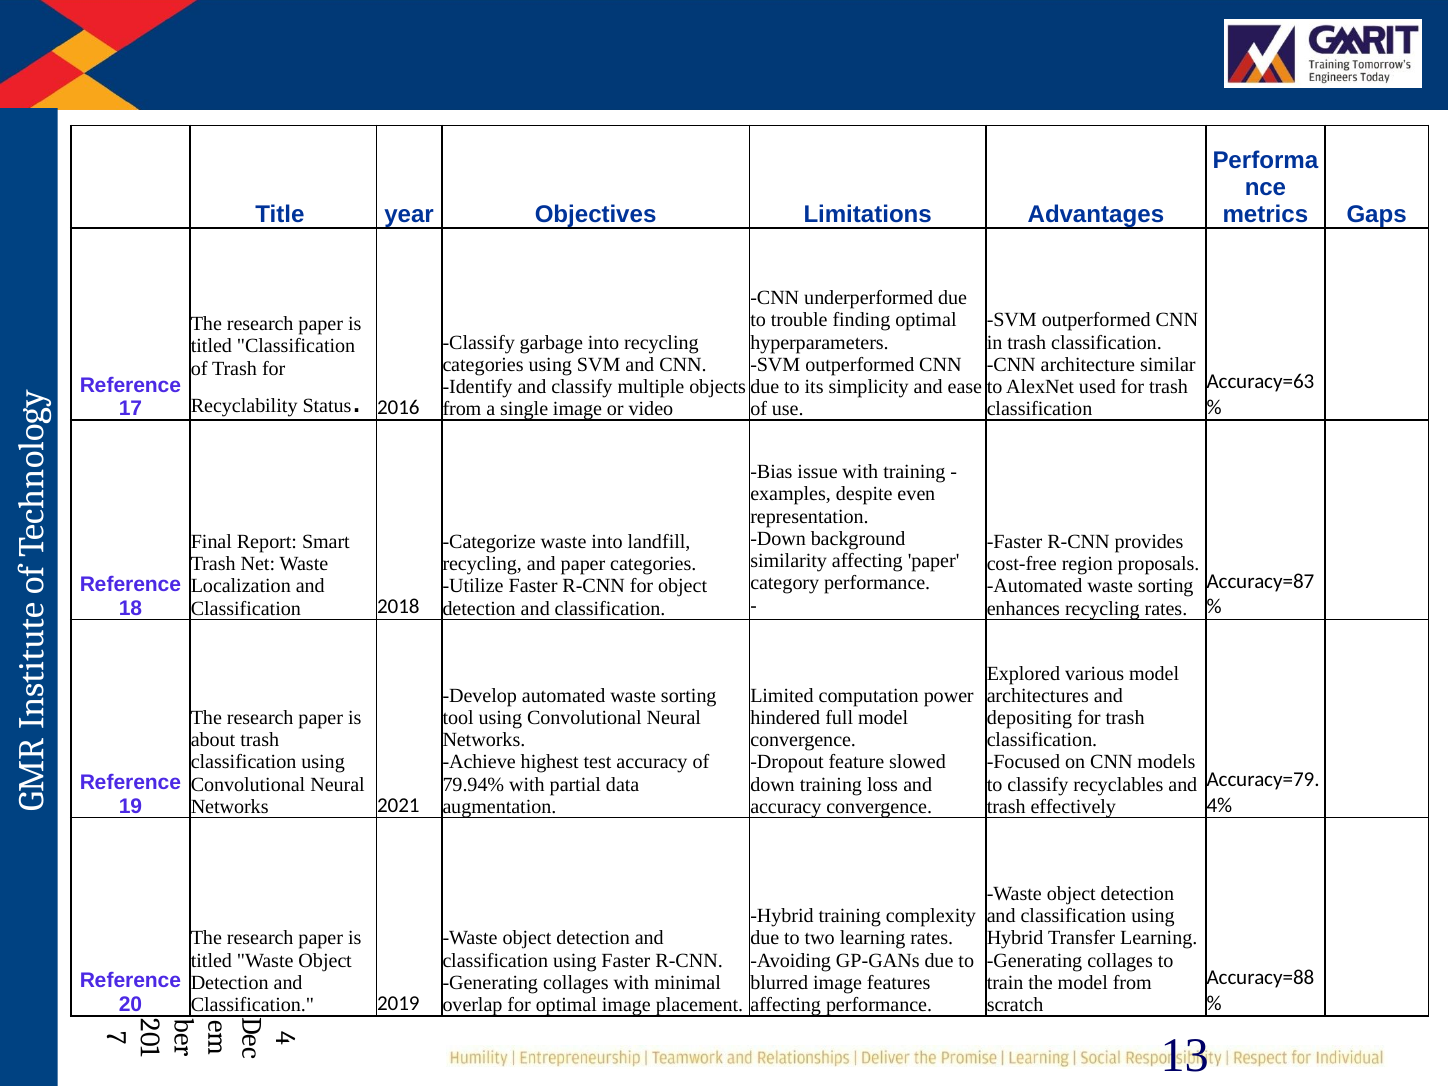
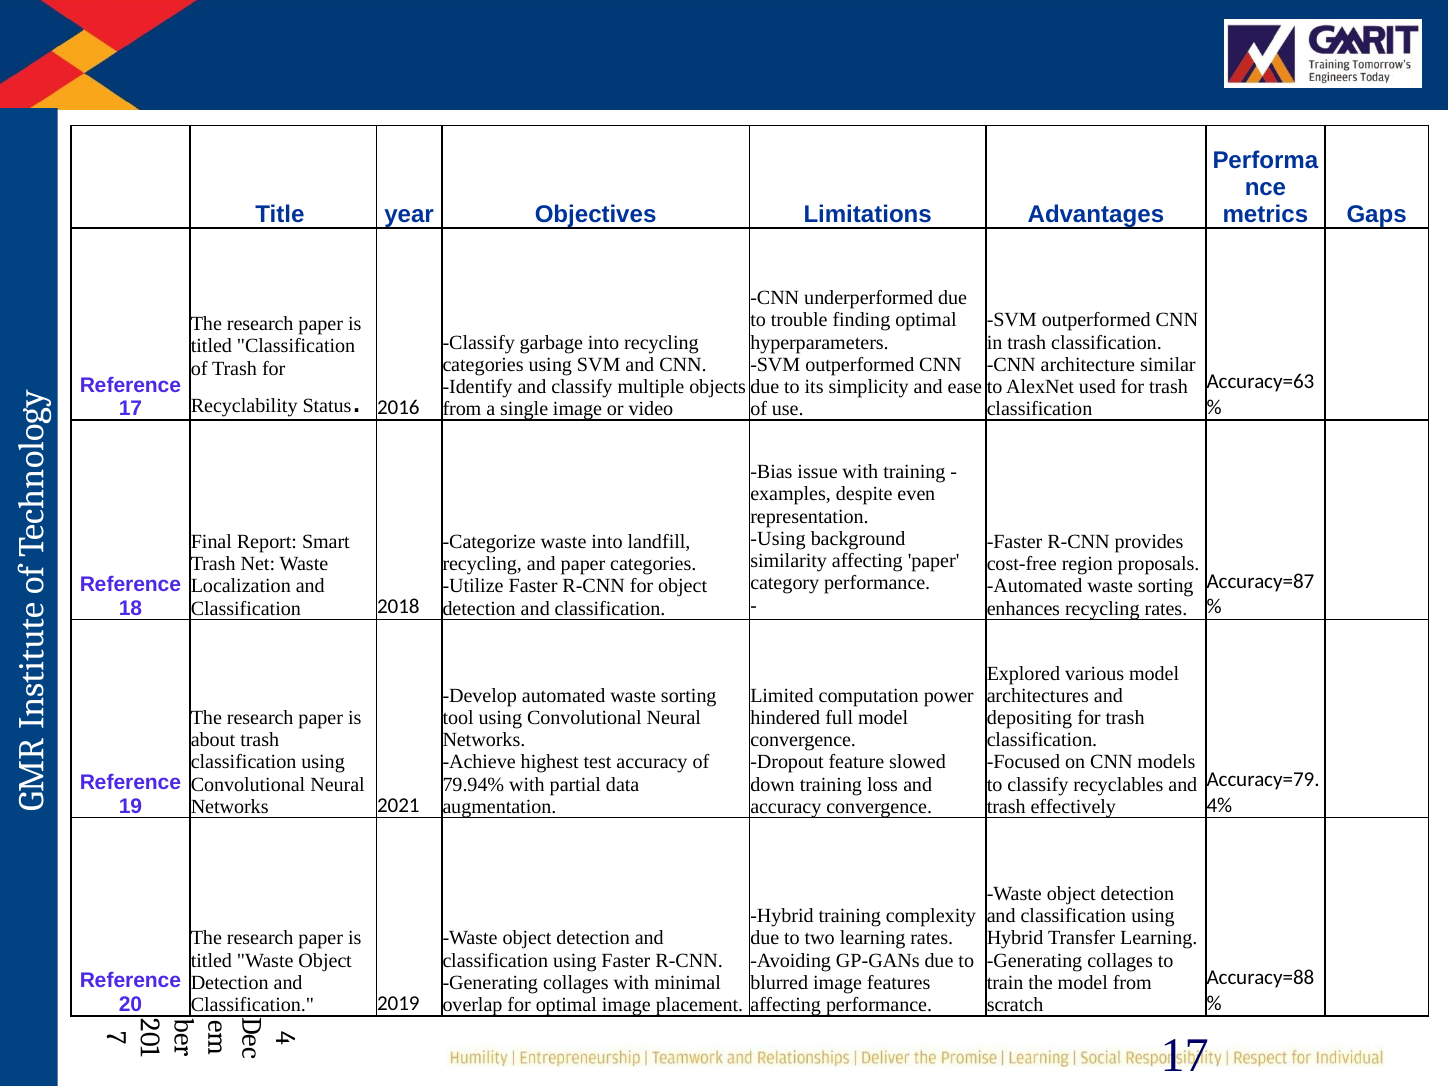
Down: Down -> Using (778, 539)
13: 13 -> 17 (1185, 1055)
